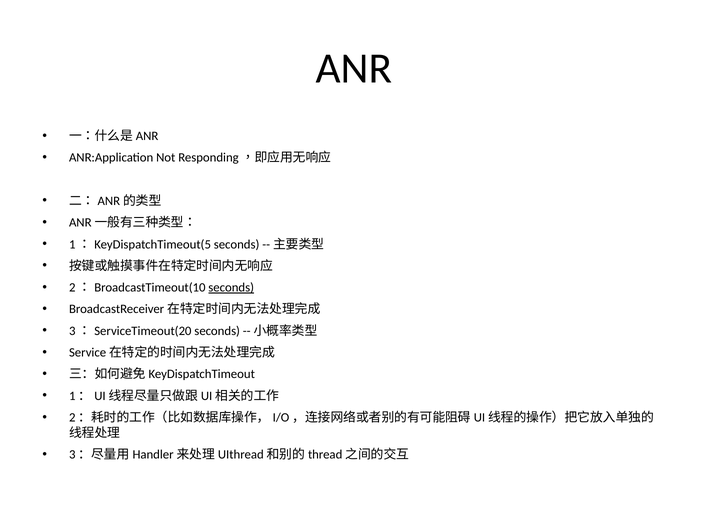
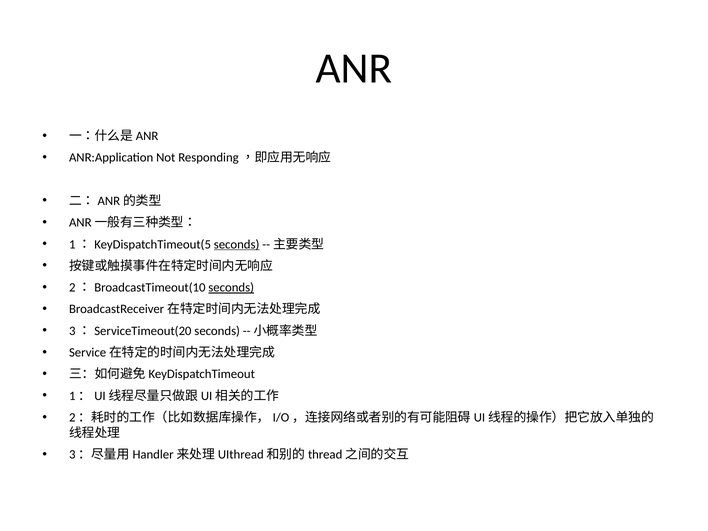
seconds underline: none -> present (237, 244)
